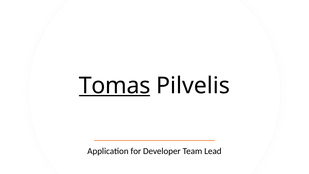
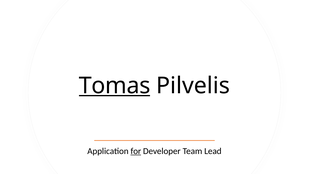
for underline: none -> present (136, 151)
